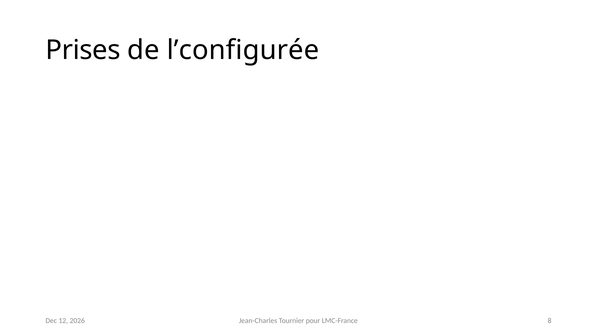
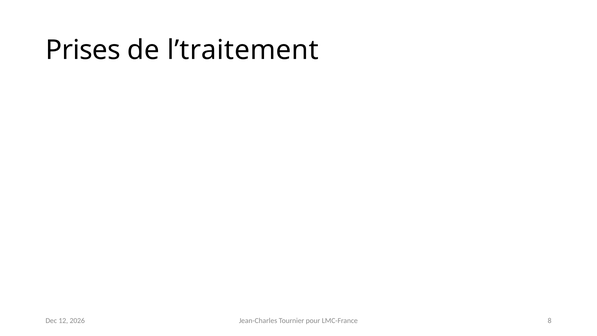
l’configurée: l’configurée -> l’traitement (243, 50)
